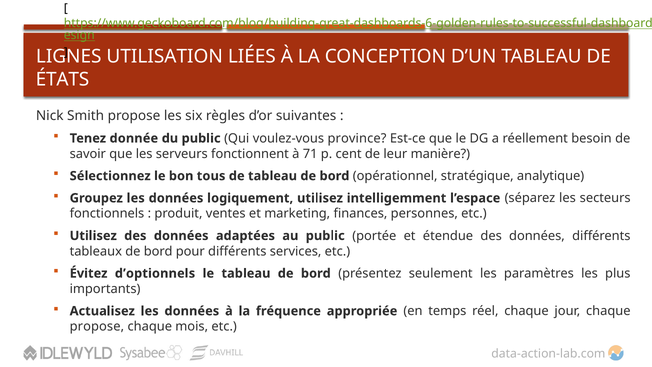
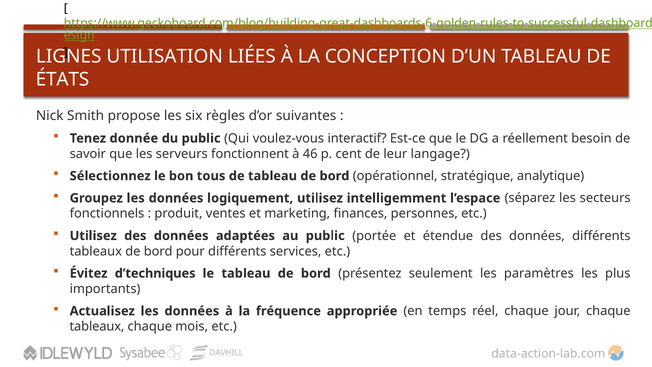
province: province -> interactif (357, 138)
71: 71 -> 46 (310, 154)
manière: manière -> langage (440, 154)
d’optionnels: d’optionnels -> d’techniques (155, 273)
propose: propose -> tableaux (97, 326)
